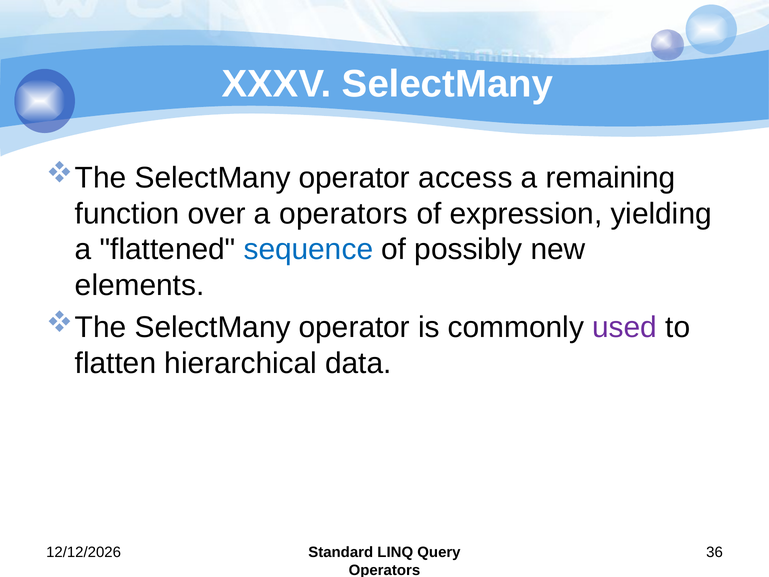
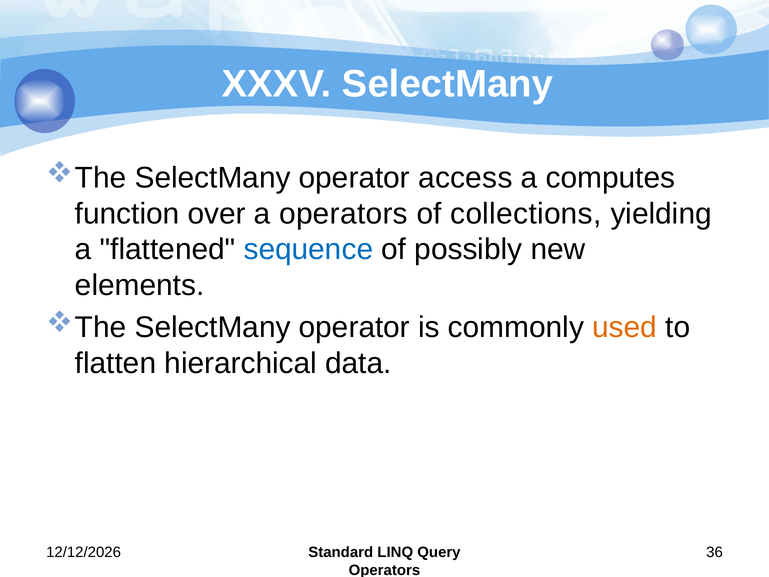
remaining: remaining -> computes (611, 178)
expression: expression -> collections (526, 214)
used colour: purple -> orange (625, 327)
